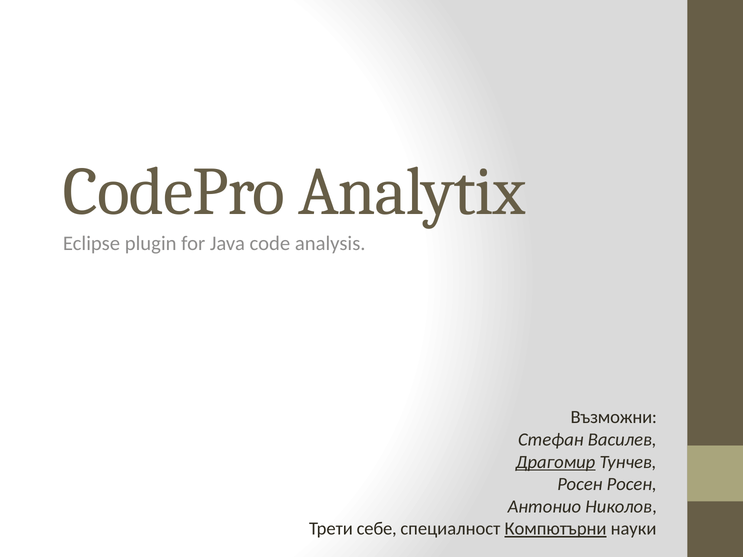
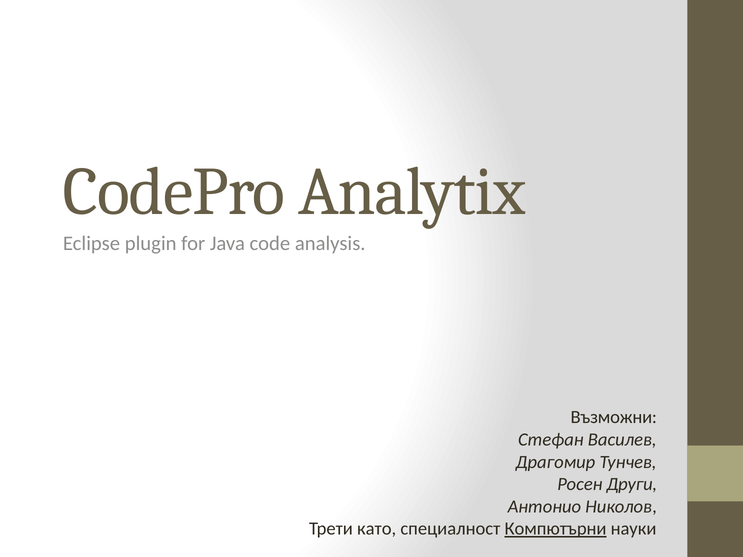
Драгомир underline: present -> none (555, 462)
Росен Росен: Росен -> Други (632, 484)
себе: себе -> като (377, 529)
